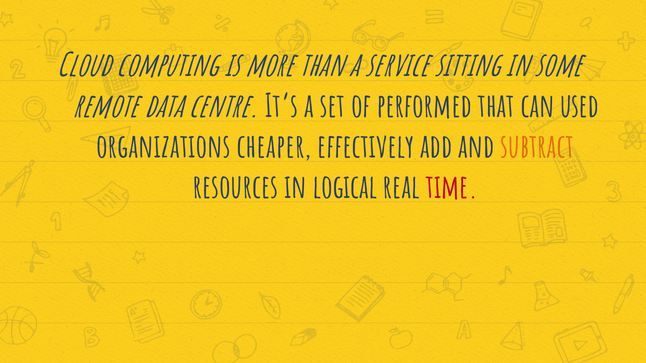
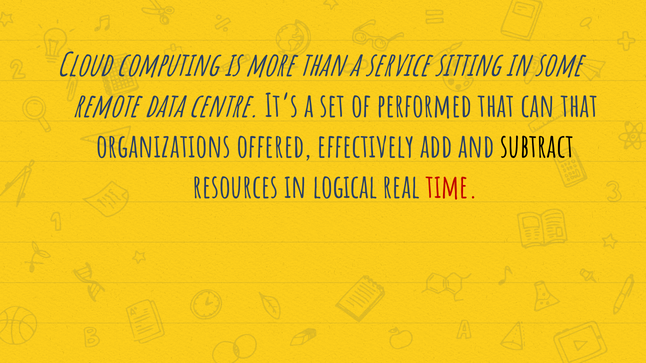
can used: used -> that (579, 107)
cheaper: cheaper -> offered (274, 147)
subtract colour: orange -> black (537, 147)
